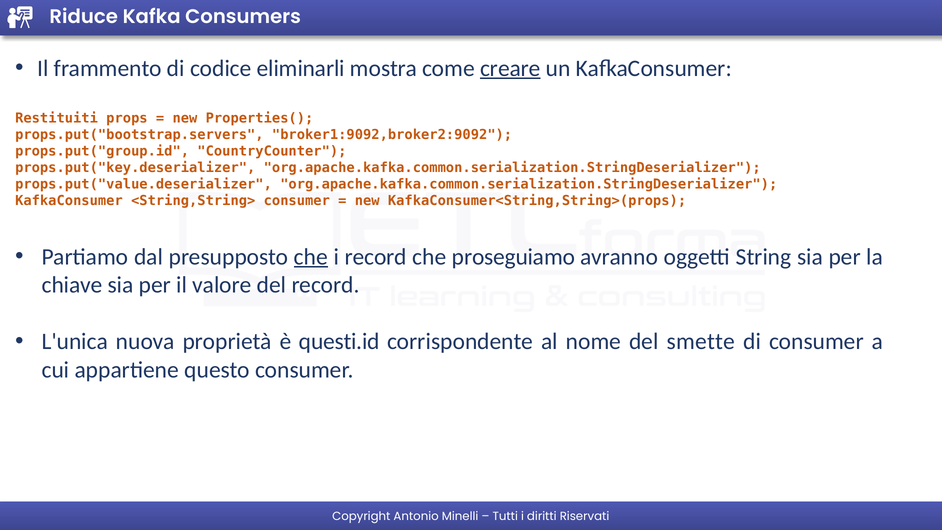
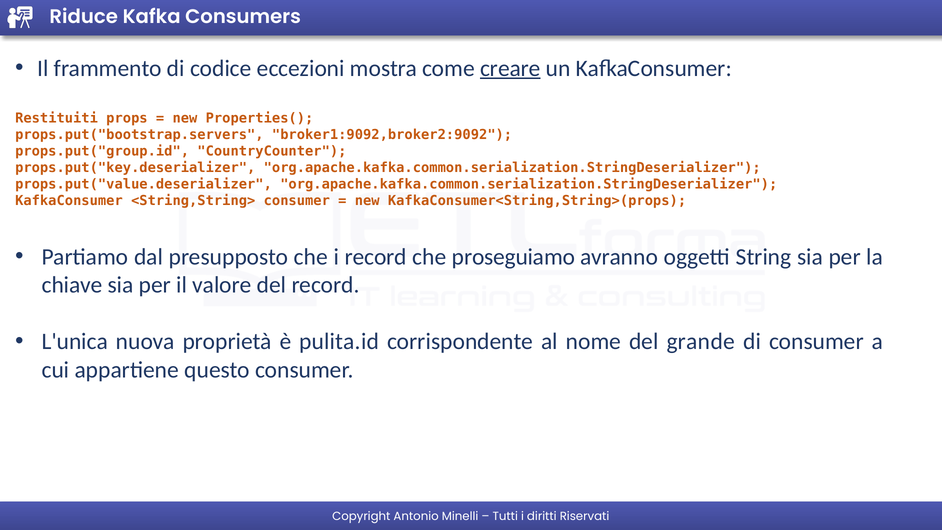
eliminarli: eliminarli -> eccezioni (301, 68)
che underline: present -> none (311, 257)
questi.id: questi.id -> pulita.id (339, 341)
smette: smette -> grande (701, 341)
